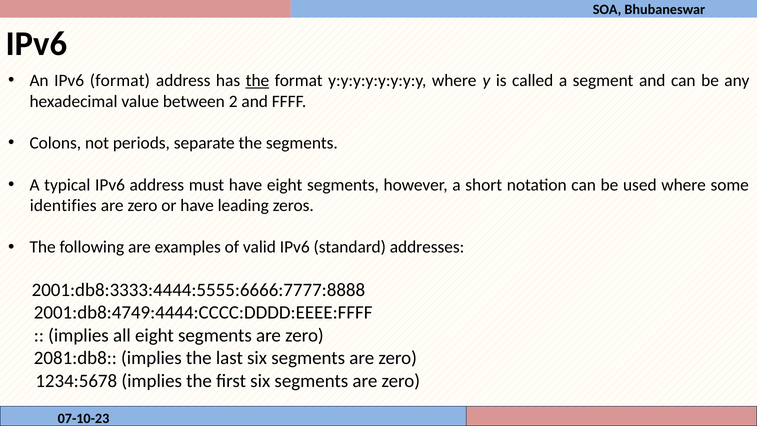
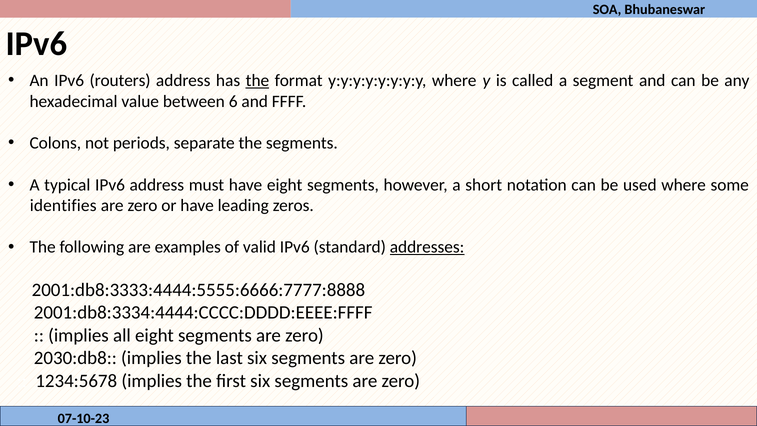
IPv6 format: format -> routers (120, 81)
2: 2 -> 6 (233, 101)
addresses underline: none -> present (427, 247)
2001:db8:4749:4444:CCCC:DDDD:EEEE:FFFF: 2001:db8:4749:4444:CCCC:DDDD:EEEE:FFFF -> 2001:db8:3334:4444:CCCC:DDDD:EEEE:FFFF (203, 313)
2081:db8: 2081:db8 -> 2030:db8 (75, 358)
